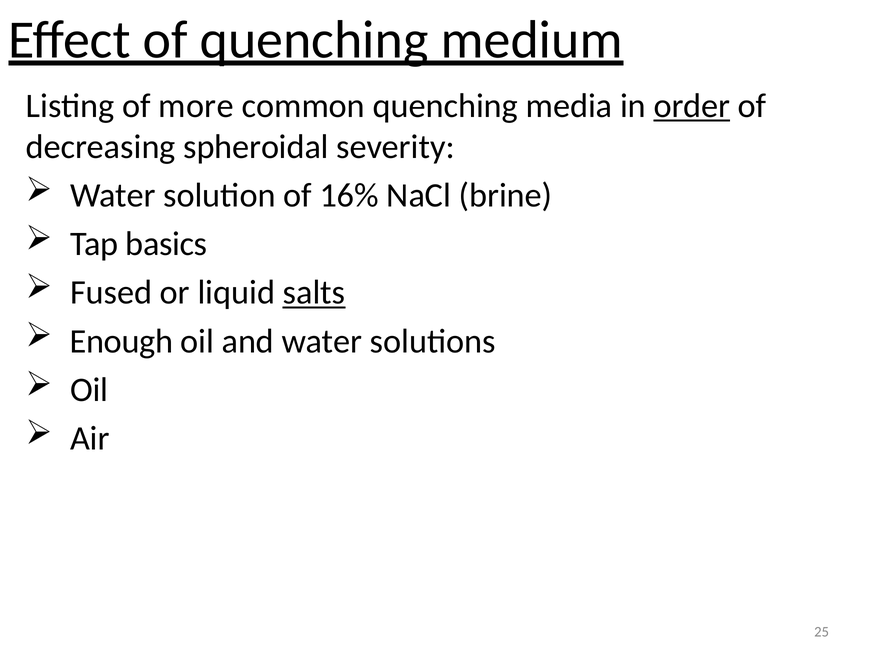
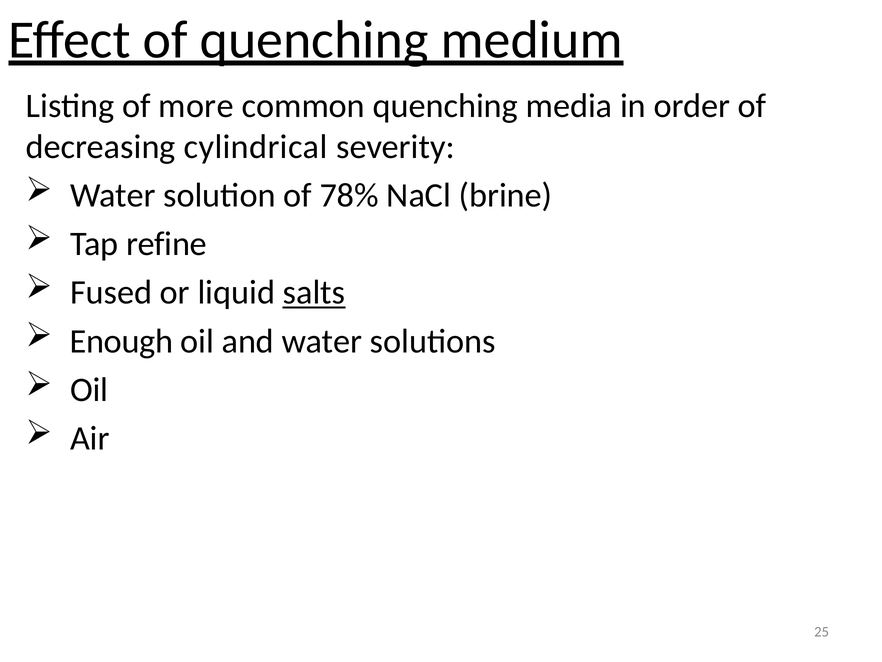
order underline: present -> none (692, 106)
spheroidal: spheroidal -> cylindrical (256, 147)
16%: 16% -> 78% (349, 195)
basics: basics -> refine (166, 244)
